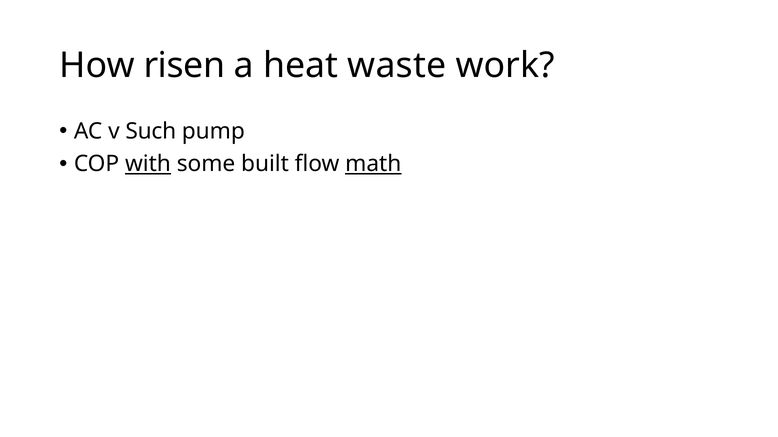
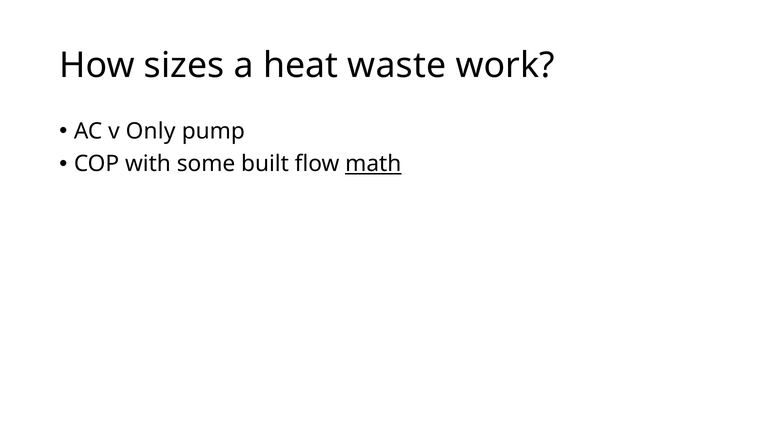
risen: risen -> sizes (184, 65)
Such: Such -> Only (151, 132)
with underline: present -> none (148, 164)
